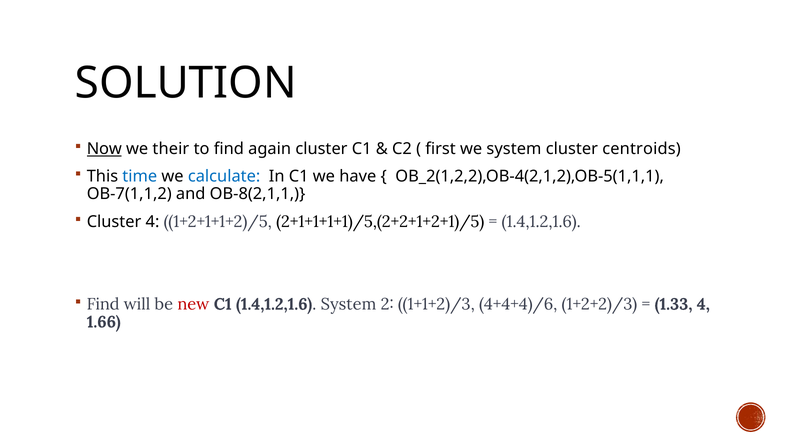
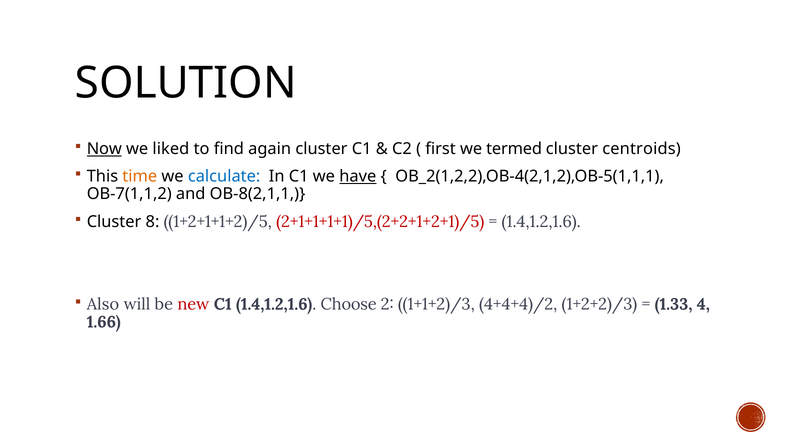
their: their -> liked (171, 149)
we system: system -> termed (514, 149)
time colour: blue -> orange (140, 176)
have underline: none -> present (358, 176)
Cluster 4: 4 -> 8 (153, 221)
2+1+1+1+1)/5,(2+2+1+2+1)/5 colour: black -> red (380, 221)
Find: Find -> Also (103, 304)
1.4,1.2,1.6 System: System -> Choose (349, 304)
4+4+4)/6: 4+4+4)/6 -> 4+4+4)/2 (518, 304)
